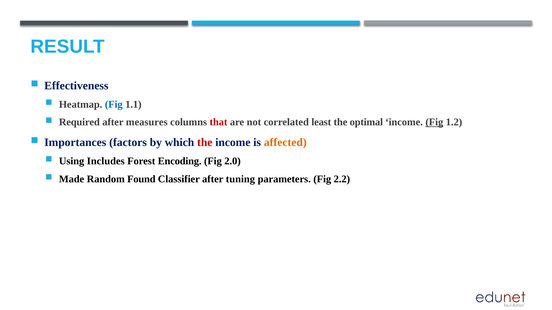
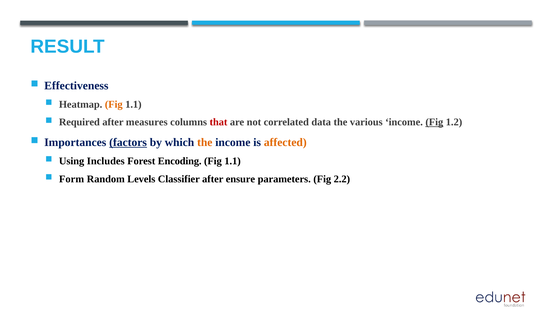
Fig colour: blue -> orange (114, 104)
least: least -> data (321, 122)
optimal: optimal -> various (366, 122)
factors underline: none -> present (128, 143)
the colour: red -> orange (205, 143)
2.0: 2.0 -> 1.1 (233, 161)
Made: Made -> Form (72, 179)
Found: Found -> Levels (141, 179)
tuning: tuning -> ensure (240, 179)
